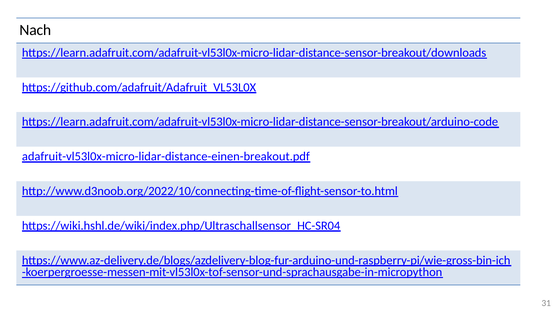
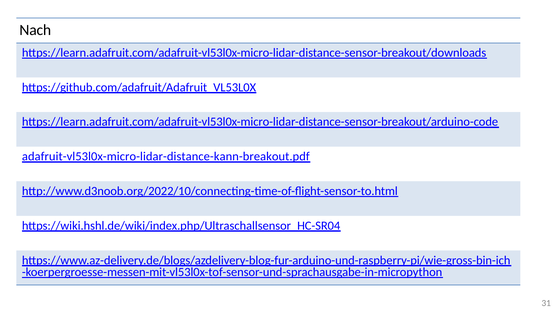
adafruit-vl53l0x-micro-lidar-distance-einen-breakout.pdf: adafruit-vl53l0x-micro-lidar-distance-einen-breakout.pdf -> adafruit-vl53l0x-micro-lidar-distance-kann-breakout.pdf (166, 156)
